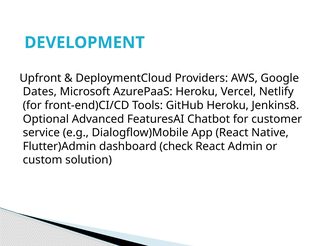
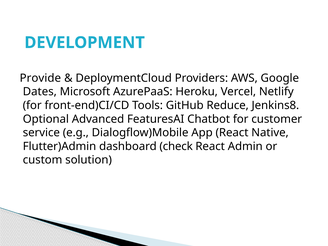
Upfront: Upfront -> Provide (40, 78)
GitHub Heroku: Heroku -> Reduce (228, 105)
